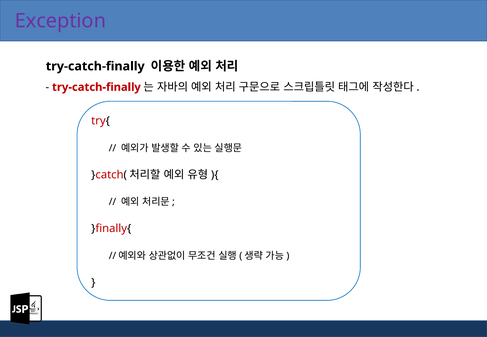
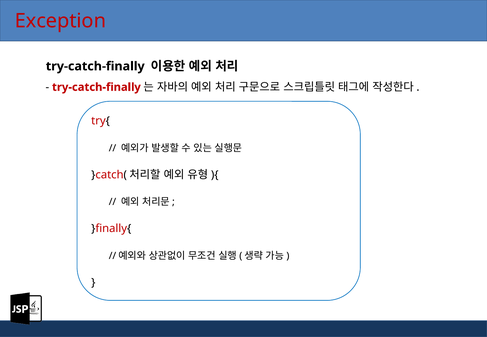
Exception colour: purple -> red (60, 21)
